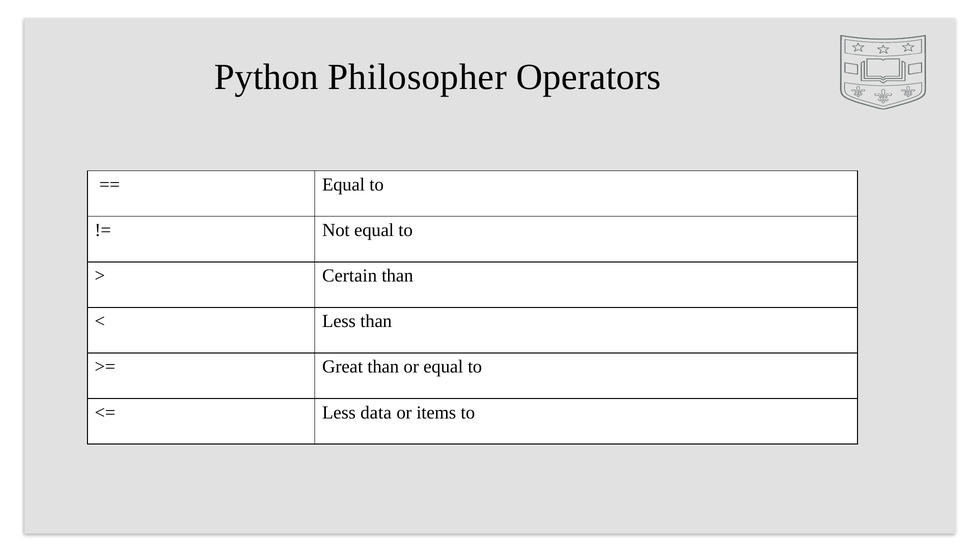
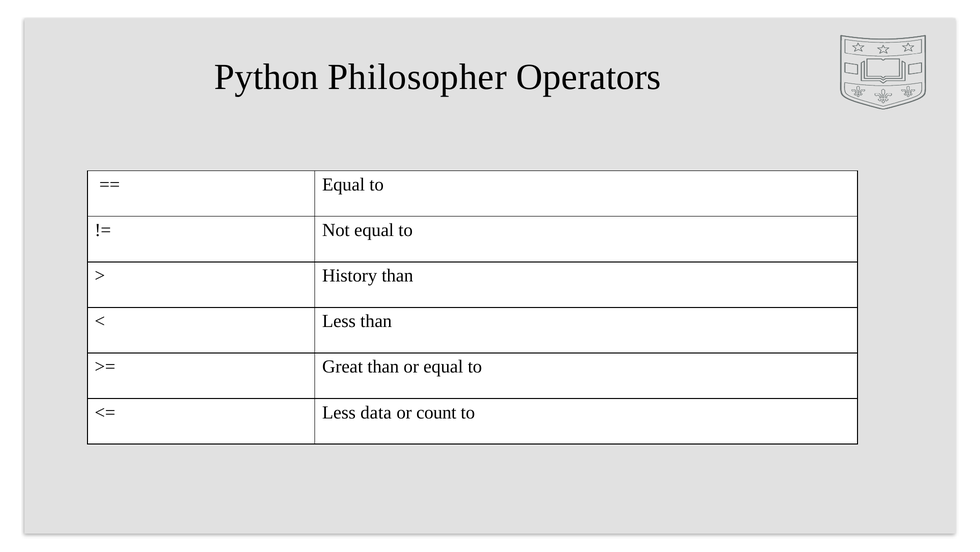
Certain: Certain -> History (350, 275)
items: items -> count (436, 412)
